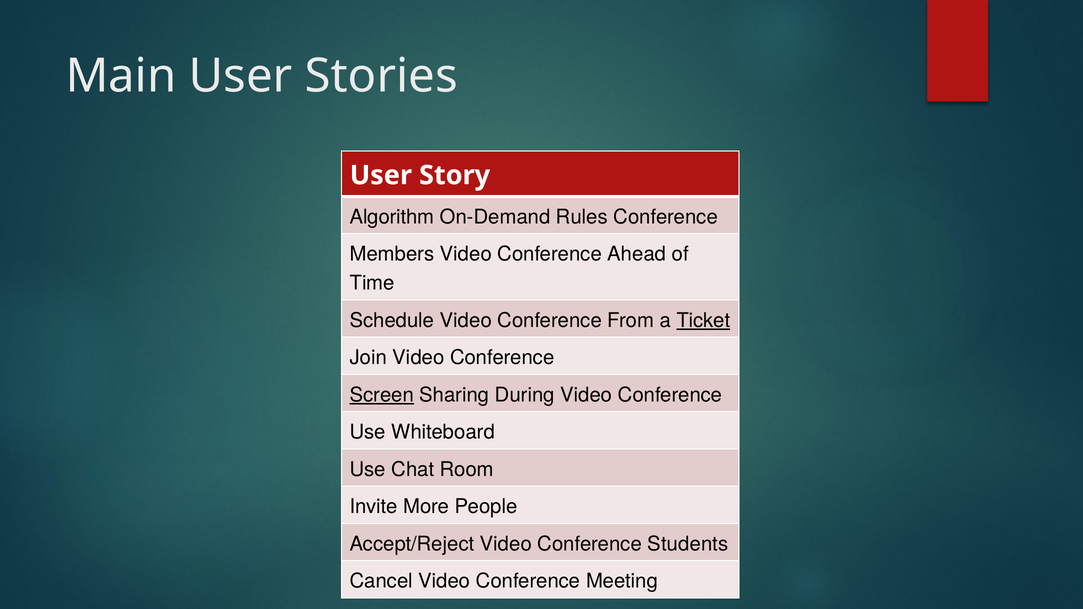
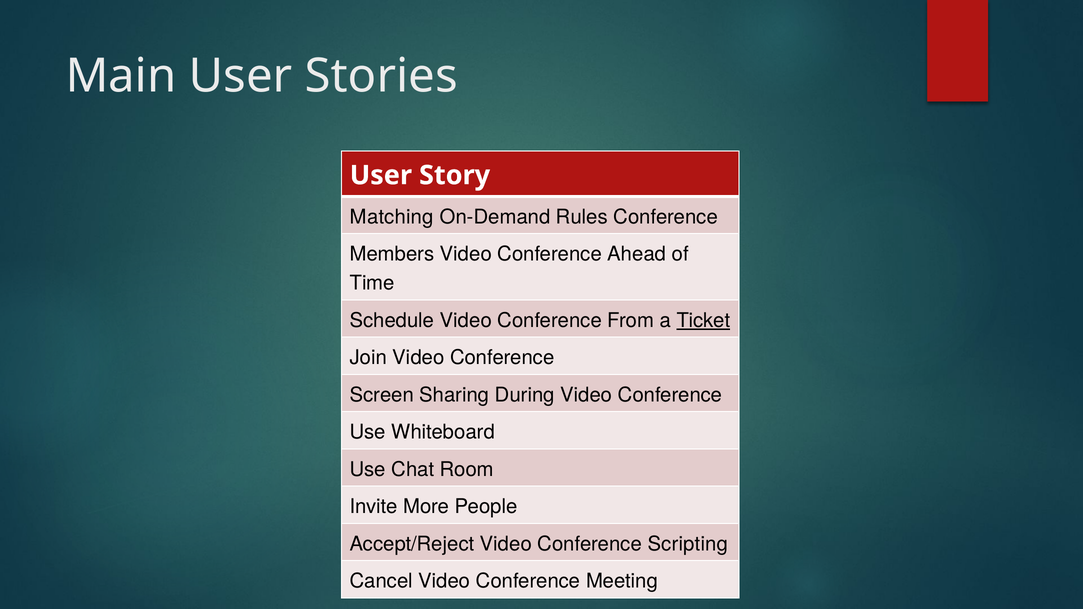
Algorithm: Algorithm -> Matching (392, 217)
Screen underline: present -> none (382, 395)
Students: Students -> Scripting (688, 544)
